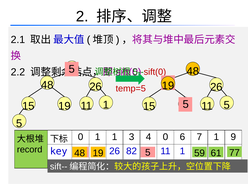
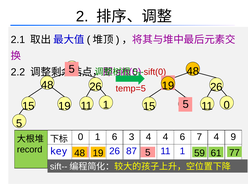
15 5: 5 -> 0 (227, 105)
1 1: 1 -> 6 (115, 137)
4 0: 0 -> 4 (165, 137)
7 1: 1 -> 4 (216, 137)
82: 82 -> 87 (132, 151)
